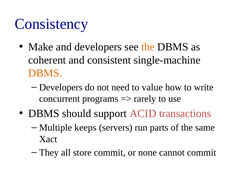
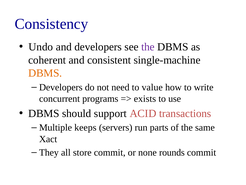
Make: Make -> Undo (41, 47)
the colour: orange -> purple (148, 47)
rarely: rarely -> exists (145, 99)
cannot: cannot -> rounds (172, 152)
